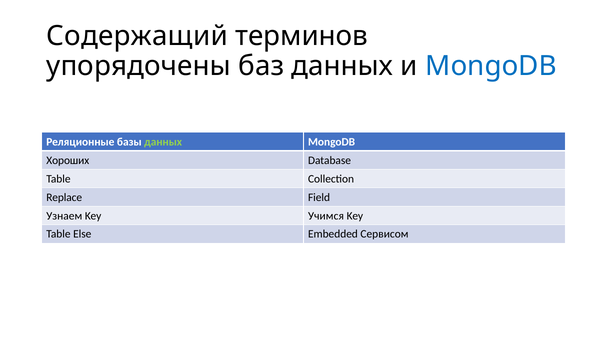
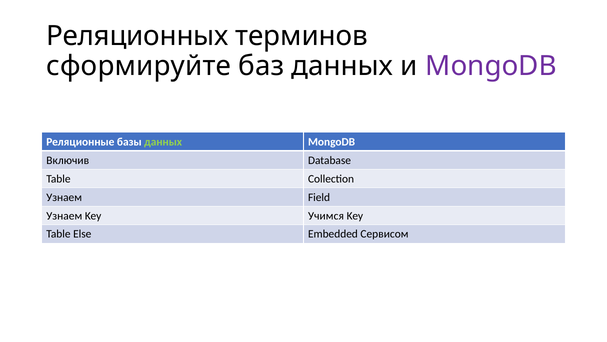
Содержащий: Содержащий -> Реляционных (137, 36)
упорядочены: упорядочены -> сформируйте (139, 66)
MongoDB colour: blue -> purple (491, 66)
Хороших: Хороших -> Включив (68, 160)
Replace: Replace -> Узнаем (64, 197)
